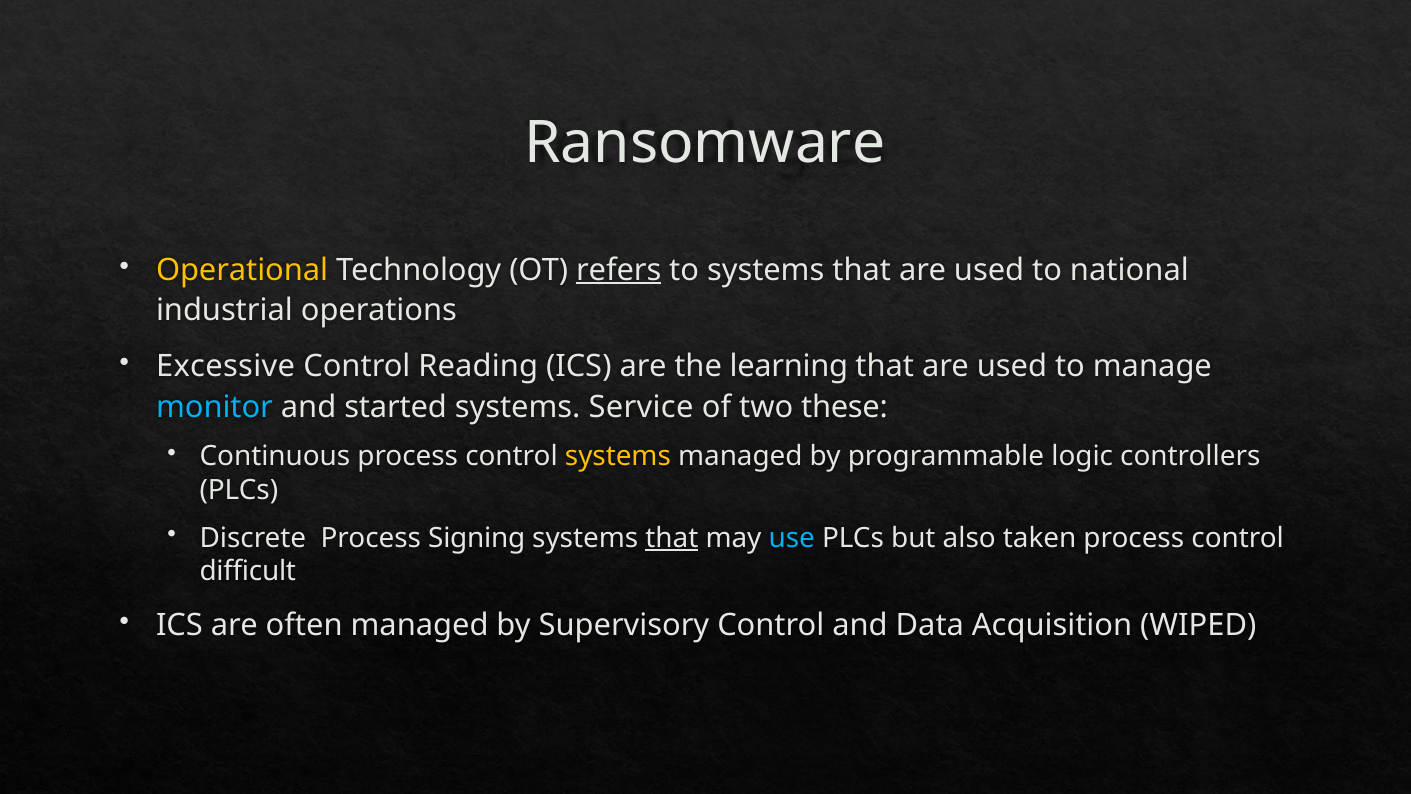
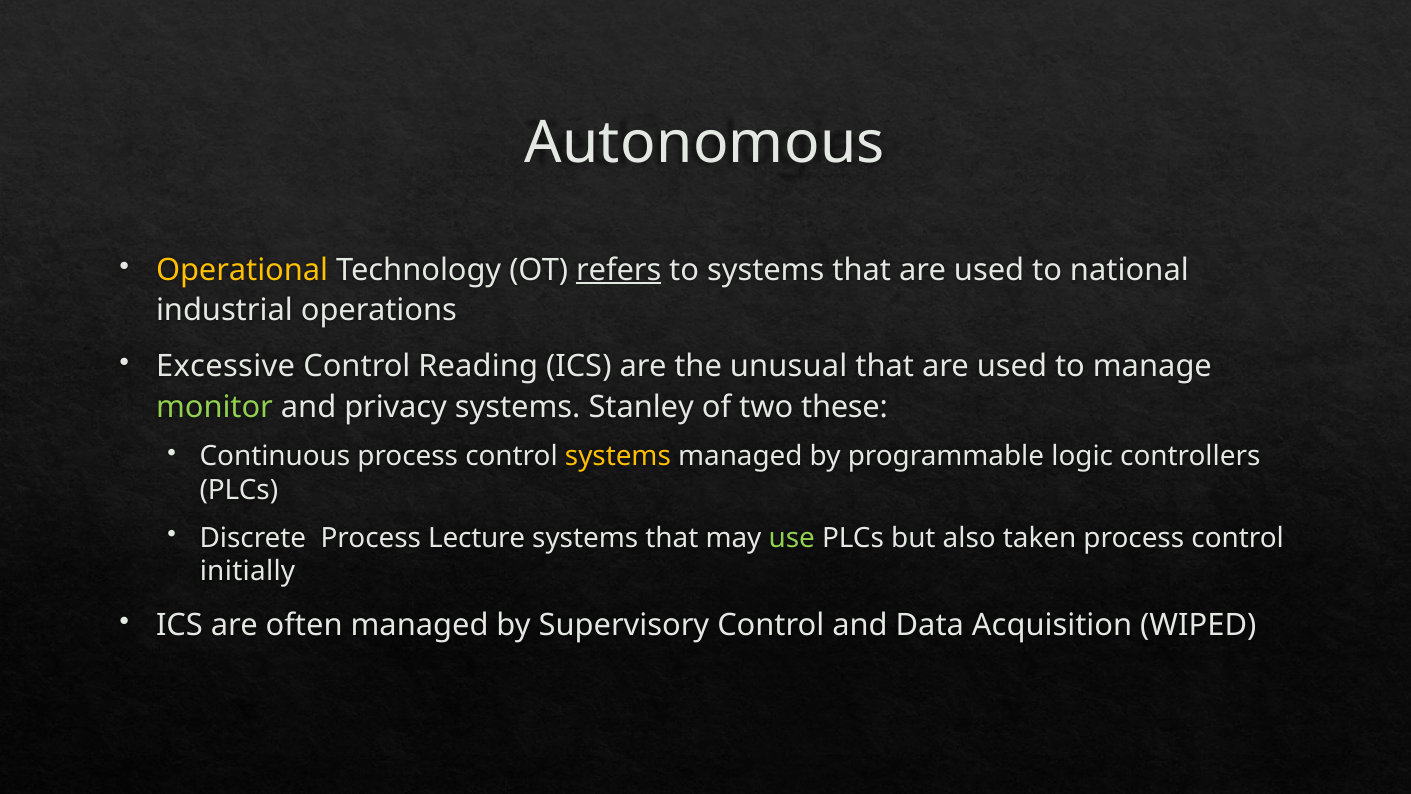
Ransomware: Ransomware -> Autonomous (705, 143)
learning: learning -> unusual (789, 366)
monitor colour: light blue -> light green (215, 407)
started: started -> privacy (396, 407)
Service: Service -> Stanley (641, 407)
Signing: Signing -> Lecture (477, 538)
that underline: present -> none (672, 538)
use colour: light blue -> light green (792, 538)
difficult: difficult -> initially (247, 571)
